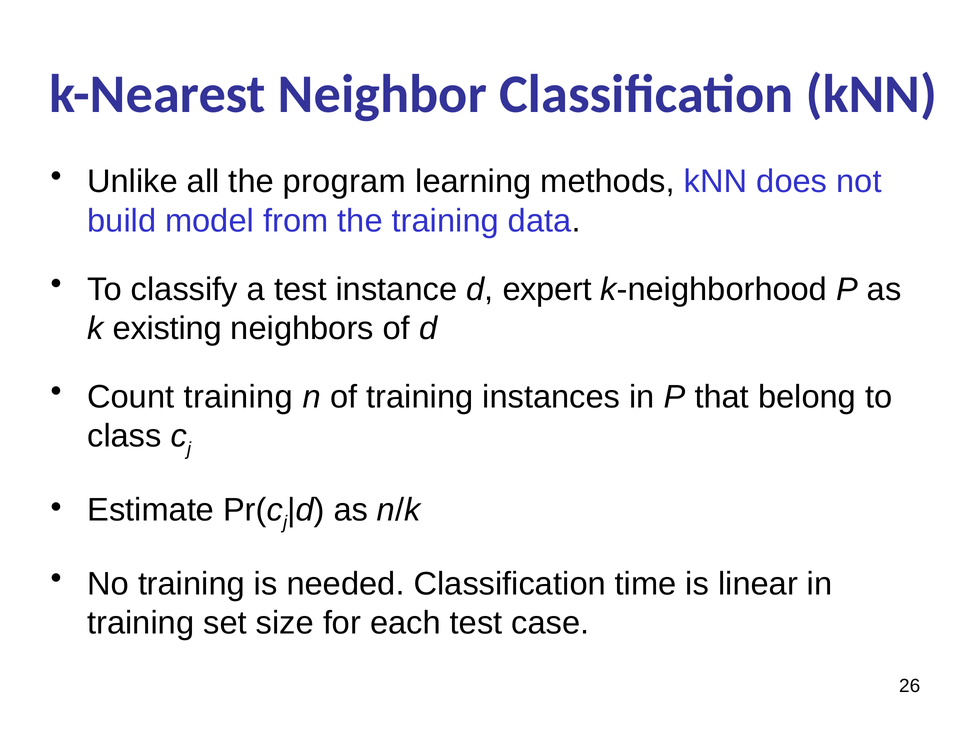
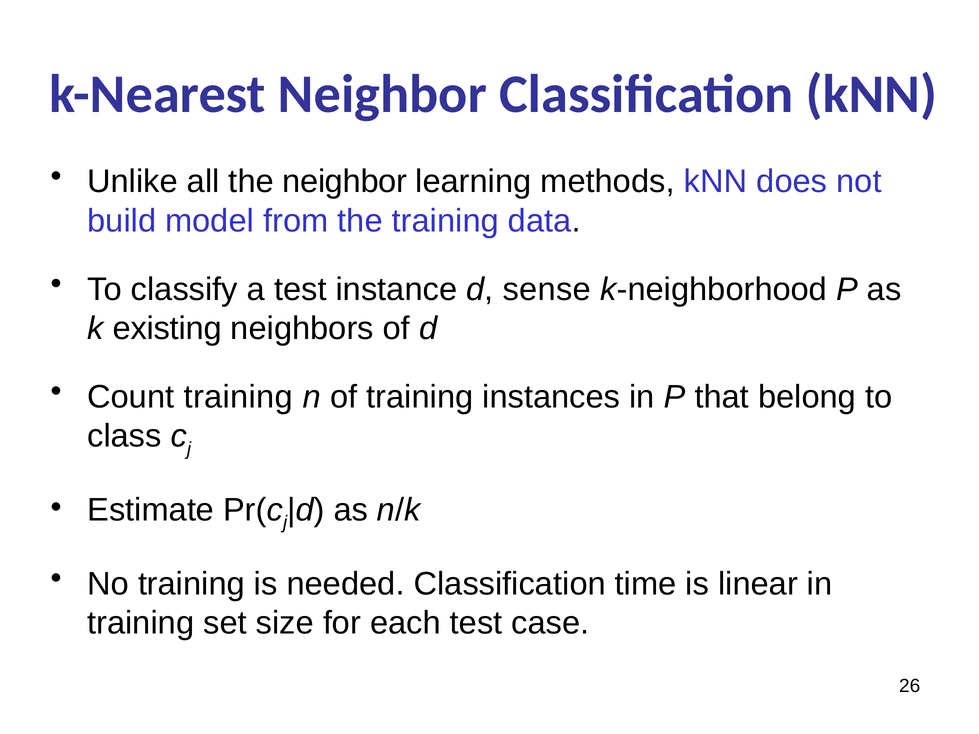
the program: program -> neighbor (345, 182)
expert: expert -> sense (547, 289)
